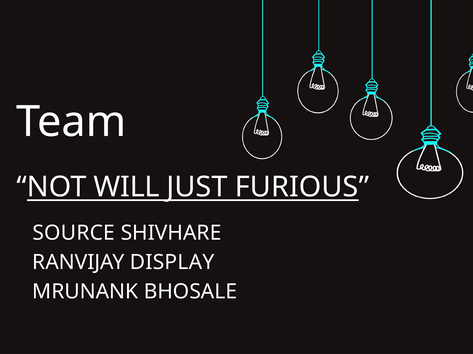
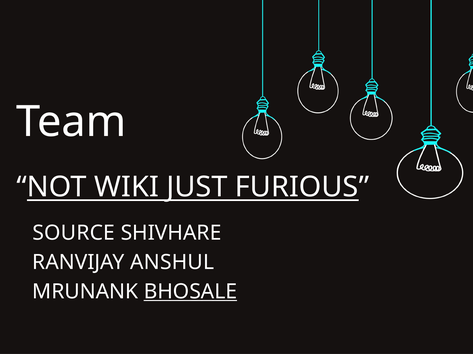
WILL: WILL -> WIKI (126, 187)
DISPLAY: DISPLAY -> ANSHUL (172, 263)
BHOSALE underline: none -> present (190, 292)
